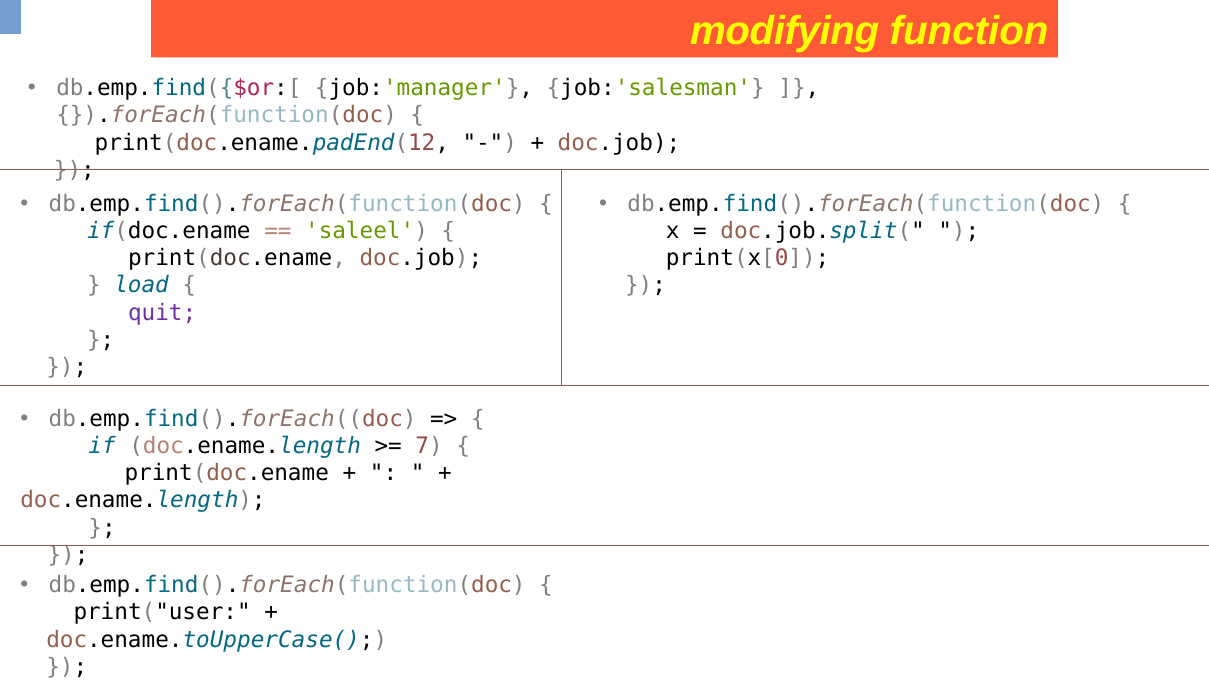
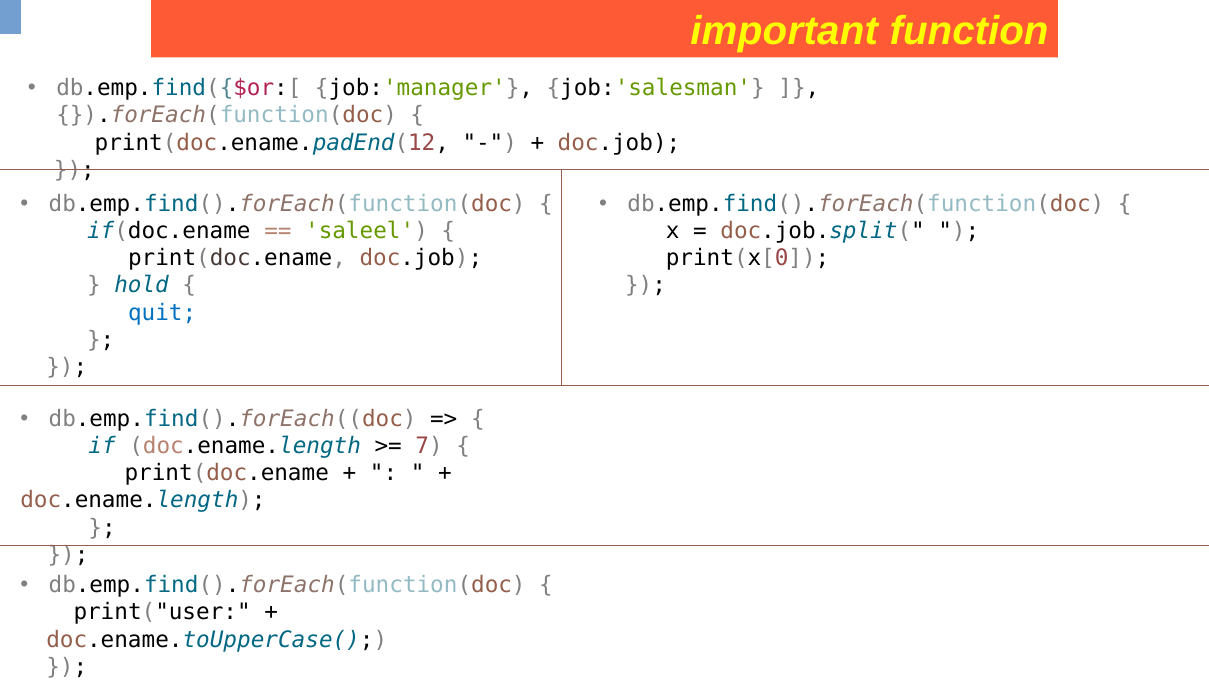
modifying: modifying -> important (784, 31)
load: load -> hold (142, 285)
quit colour: purple -> blue (162, 313)
